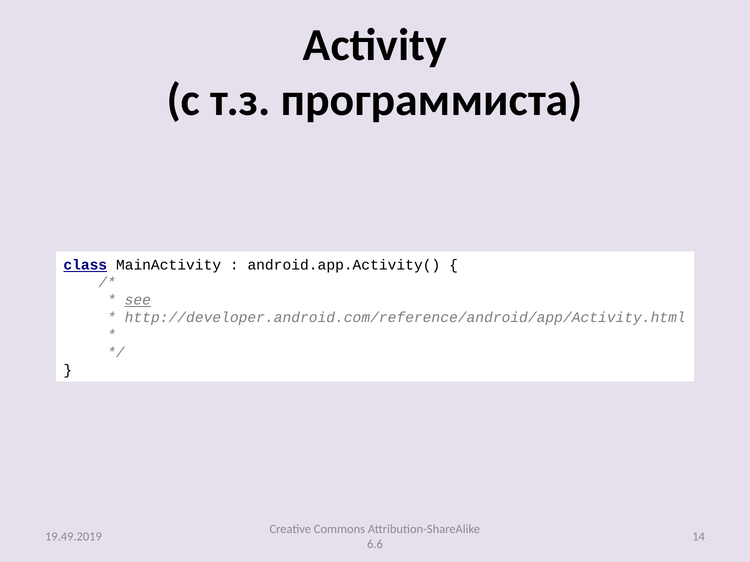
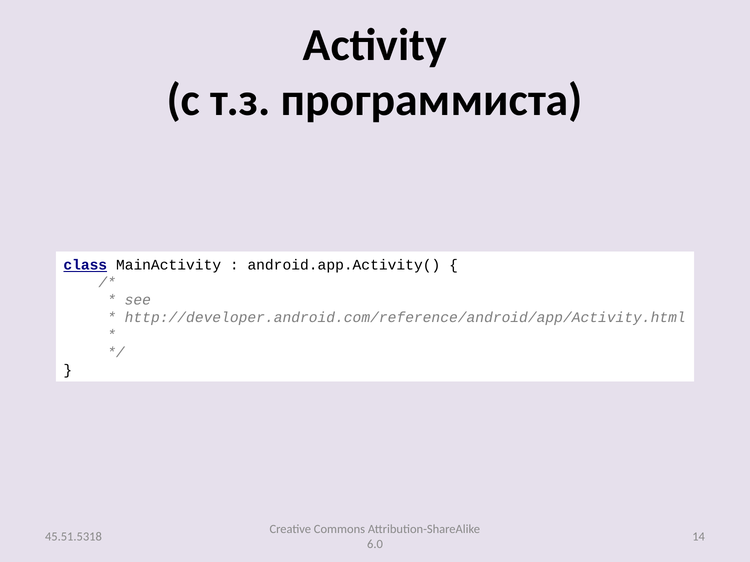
see underline: present -> none (138, 300)
19.49.2019: 19.49.2019 -> 45.51.5318 (73, 537)
6.6: 6.6 -> 6.0 (375, 545)
